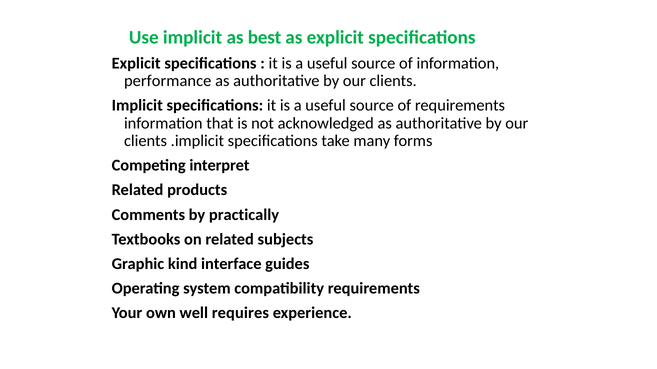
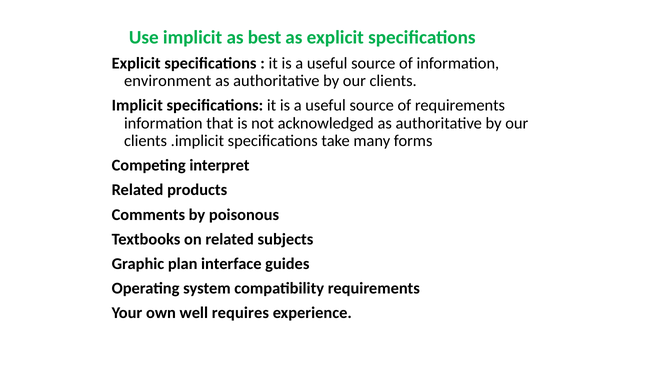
performance: performance -> environment (168, 81)
practically: practically -> poisonous (244, 215)
kind: kind -> plan (183, 264)
